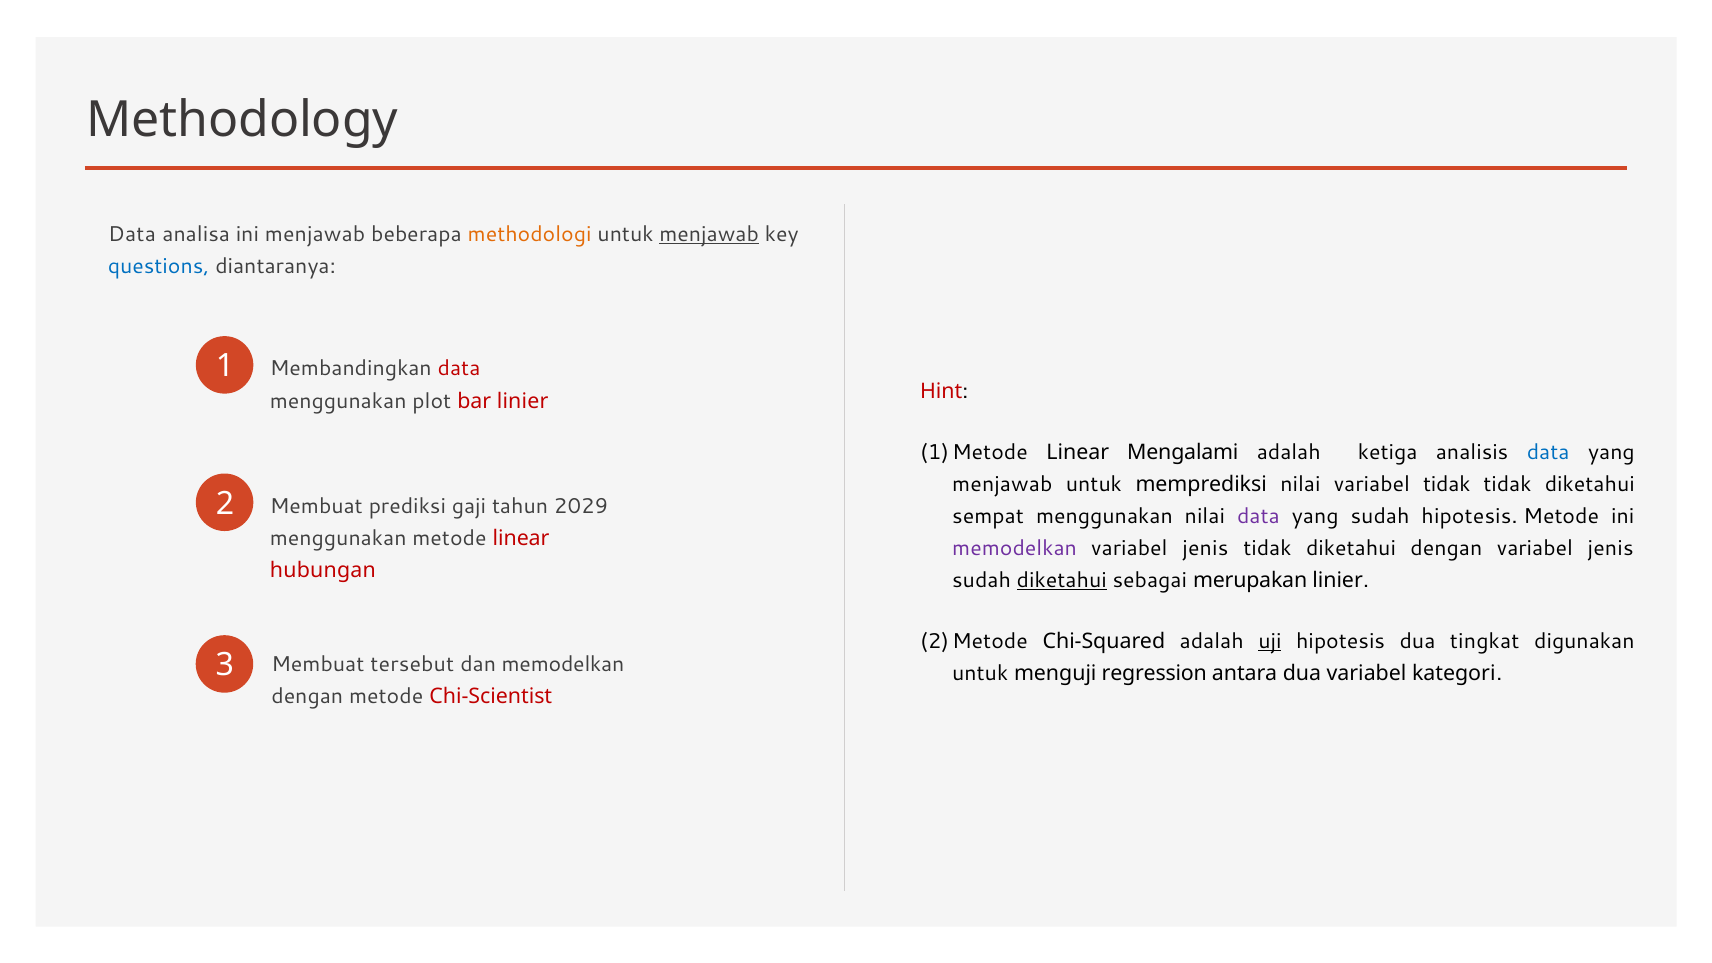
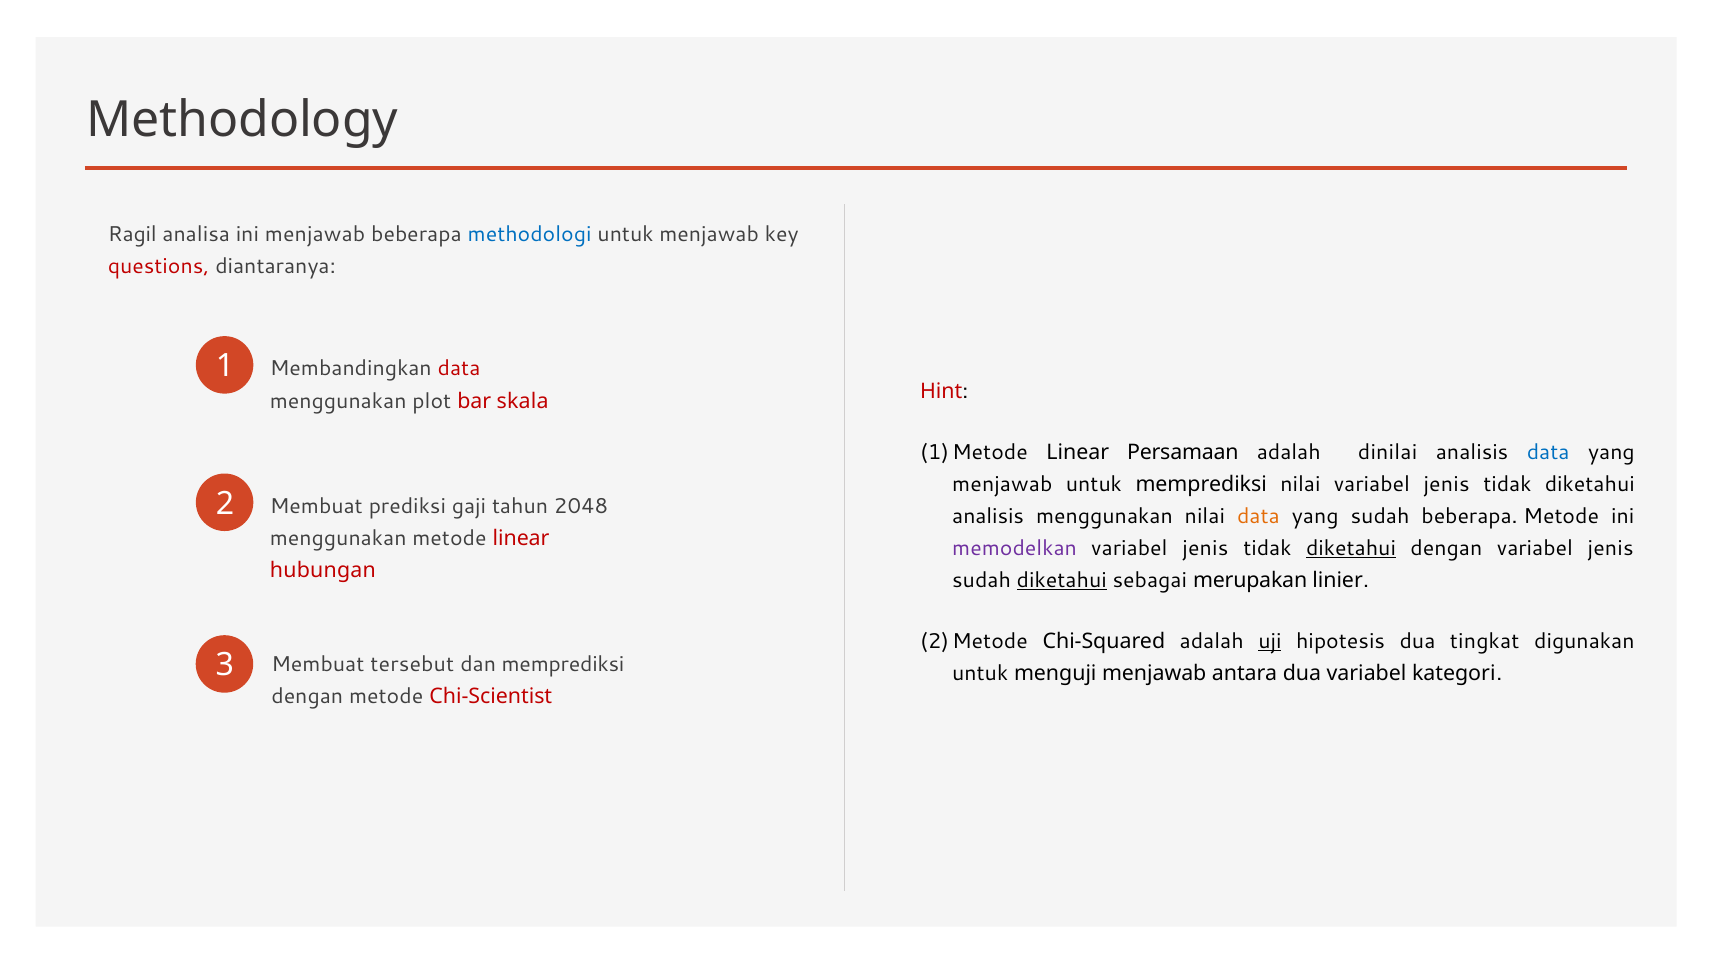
Data: Data -> Ragil (132, 234)
methodologi colour: orange -> blue (530, 234)
menjawab underline: present -> none (709, 234)
questions colour: blue -> red (159, 266)
bar linier: linier -> skala (523, 401)
Mengalami: Mengalami -> Persamaan (1183, 452)
ketiga: ketiga -> dinilai (1388, 452)
nilai variabel tidak: tidak -> jenis (1447, 484)
2029: 2029 -> 2048 (581, 506)
sempat: sempat -> analisis (988, 516)
data colour: purple -> orange (1258, 516)
sudah hipotesis: hipotesis -> beberapa (1470, 516)
diketahui underline: none -> present (1351, 548)
dan memodelkan: memodelkan -> memprediksi (563, 665)
menguji regression: regression -> menjawab (1154, 673)
